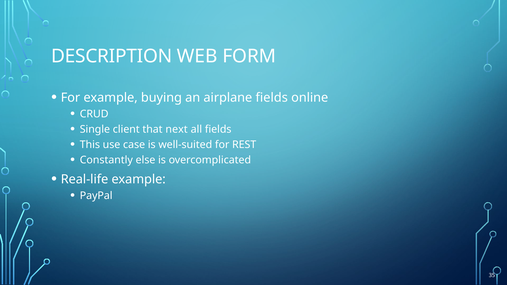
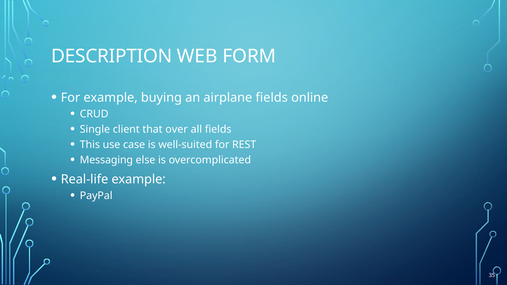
next: next -> over (177, 129)
Constantly: Constantly -> Messaging (106, 160)
